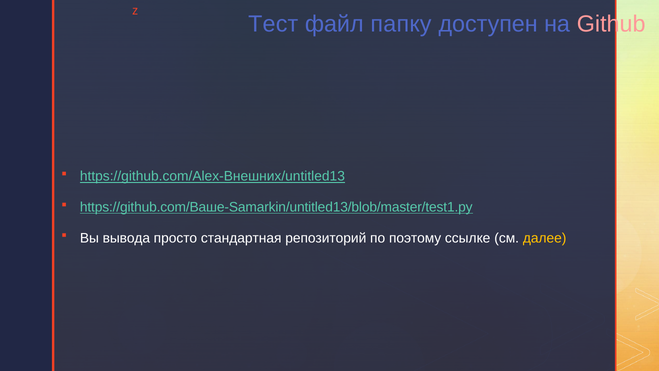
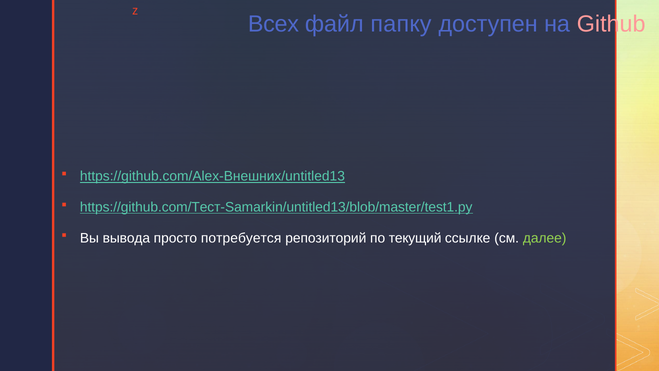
Тест: Тест -> Всех (273, 24)
https://github.com/Ваше-Samarkin/untitled13/blob/master/test1.py: https://github.com/Ваше-Samarkin/untitled13/blob/master/test1.py -> https://github.com/Тест-Samarkin/untitled13/blob/master/test1.py (276, 207)
стандартная: стандартная -> потребуется (241, 238)
поэтому: поэтому -> текущий (415, 238)
далее colour: yellow -> light green (545, 238)
